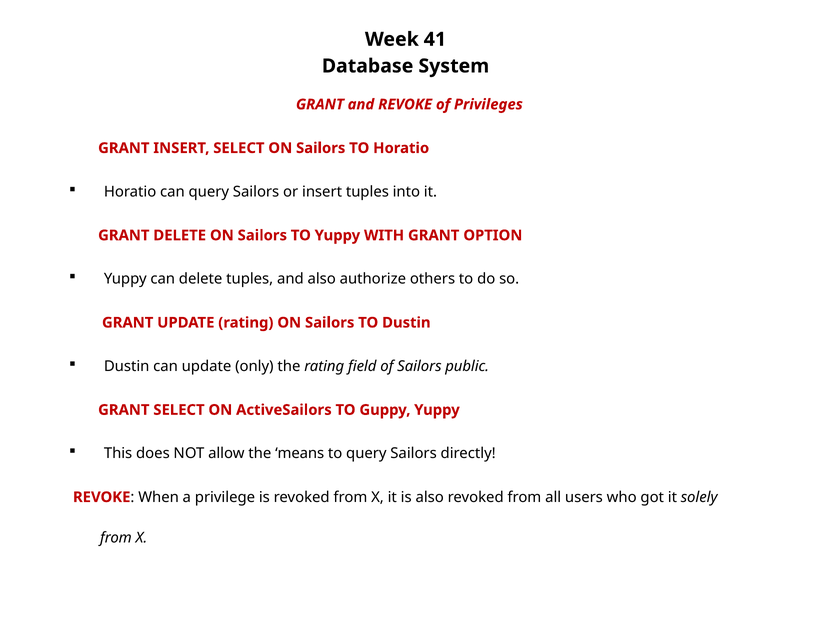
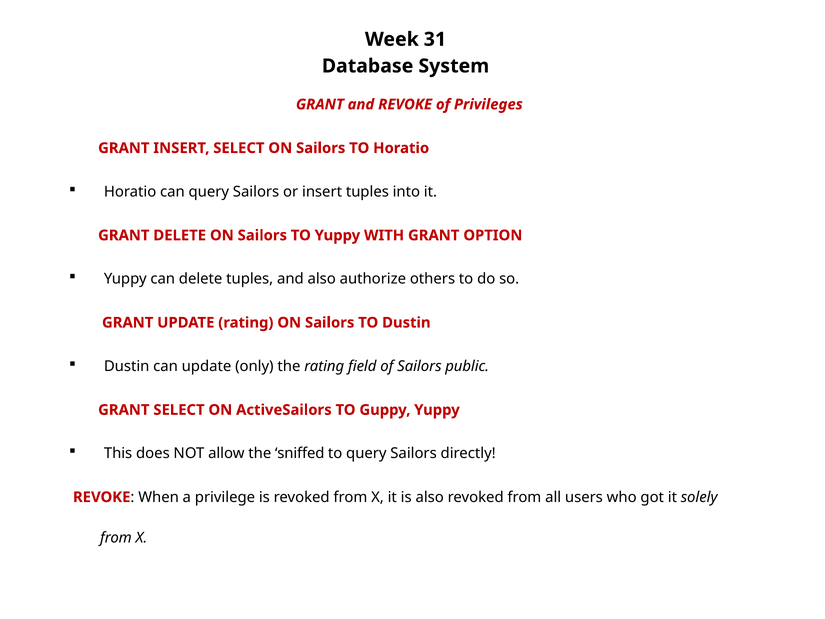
41: 41 -> 31 (435, 39)
means: means -> sniffed (300, 453)
